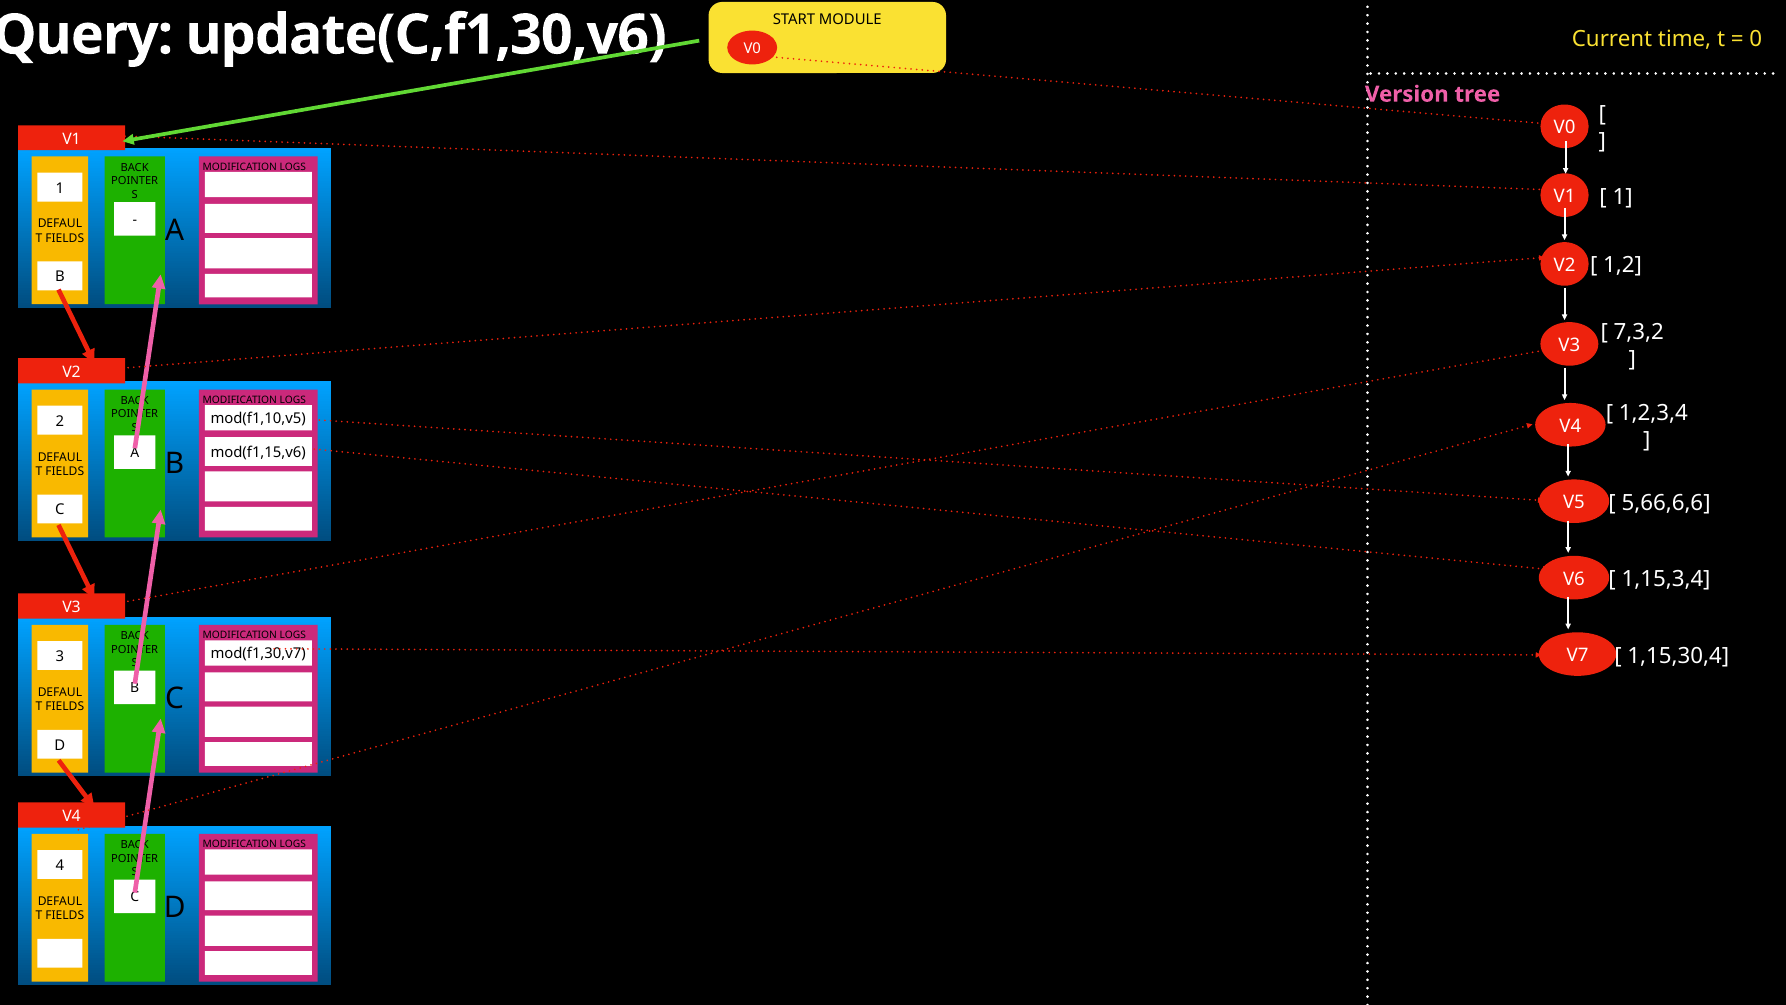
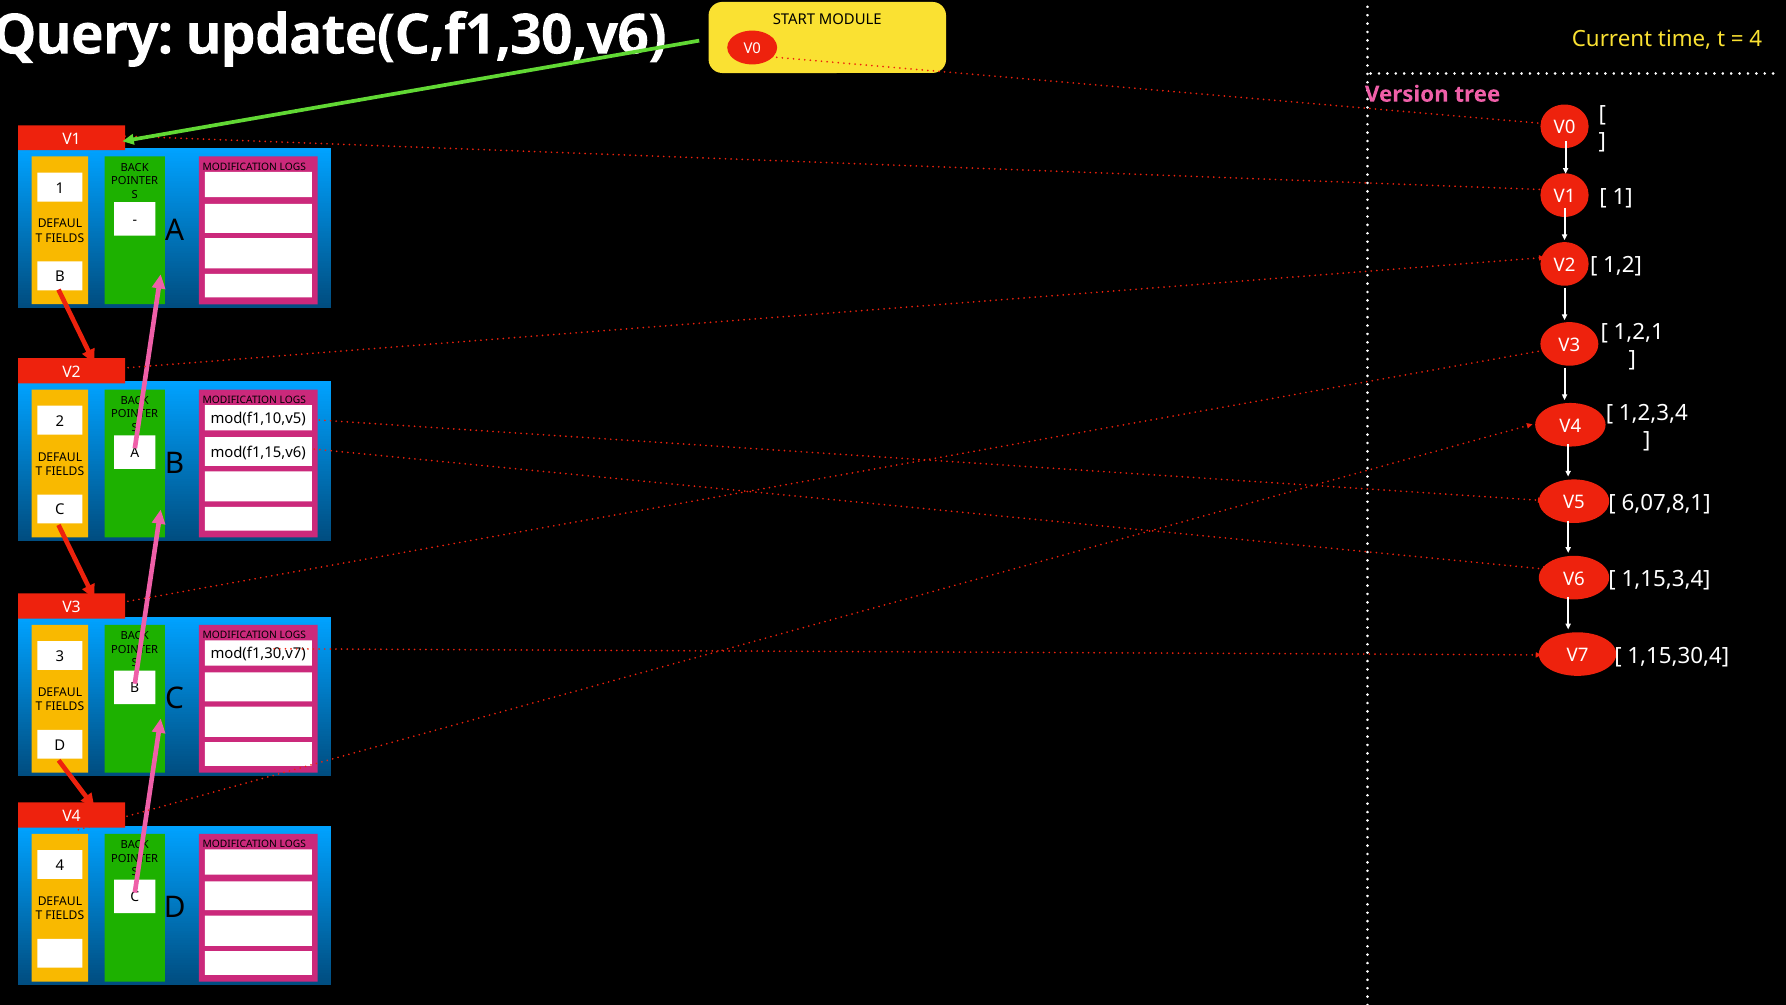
0: 0 -> 4 (1756, 39)
7,3,2: 7,3,2 -> 1,2,1 (1639, 332)
5,66,6,6: 5,66,6,6 -> 6,07,8,1 (1666, 503)
